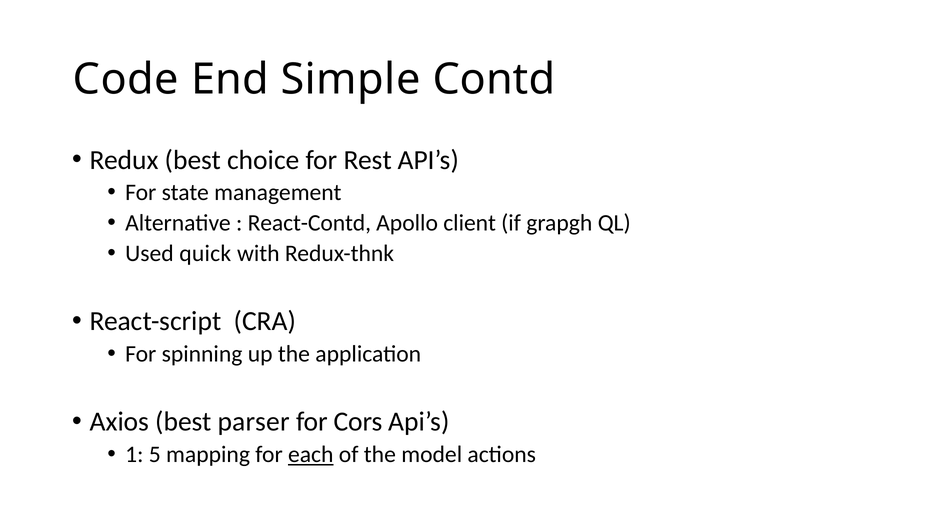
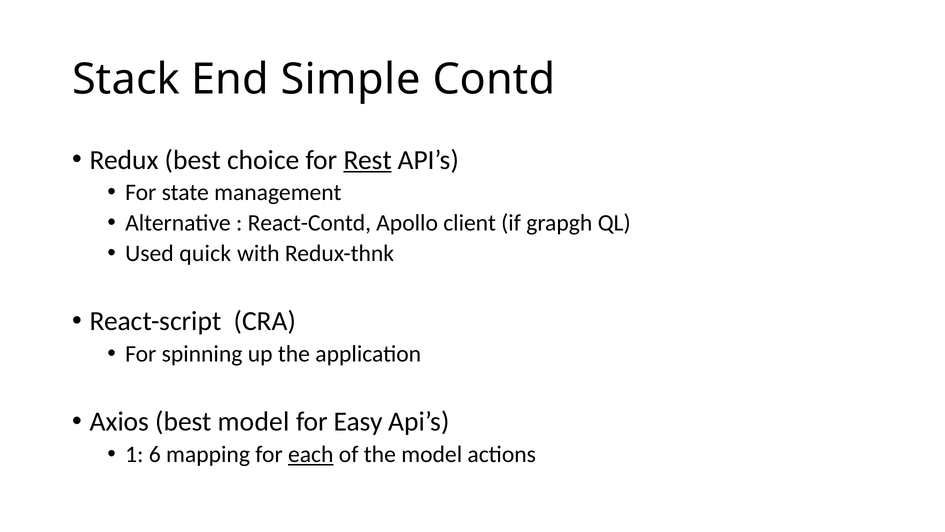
Code: Code -> Stack (126, 79)
Rest underline: none -> present (368, 160)
best parser: parser -> model (254, 422)
Cors: Cors -> Easy (358, 422)
5: 5 -> 6 (155, 454)
